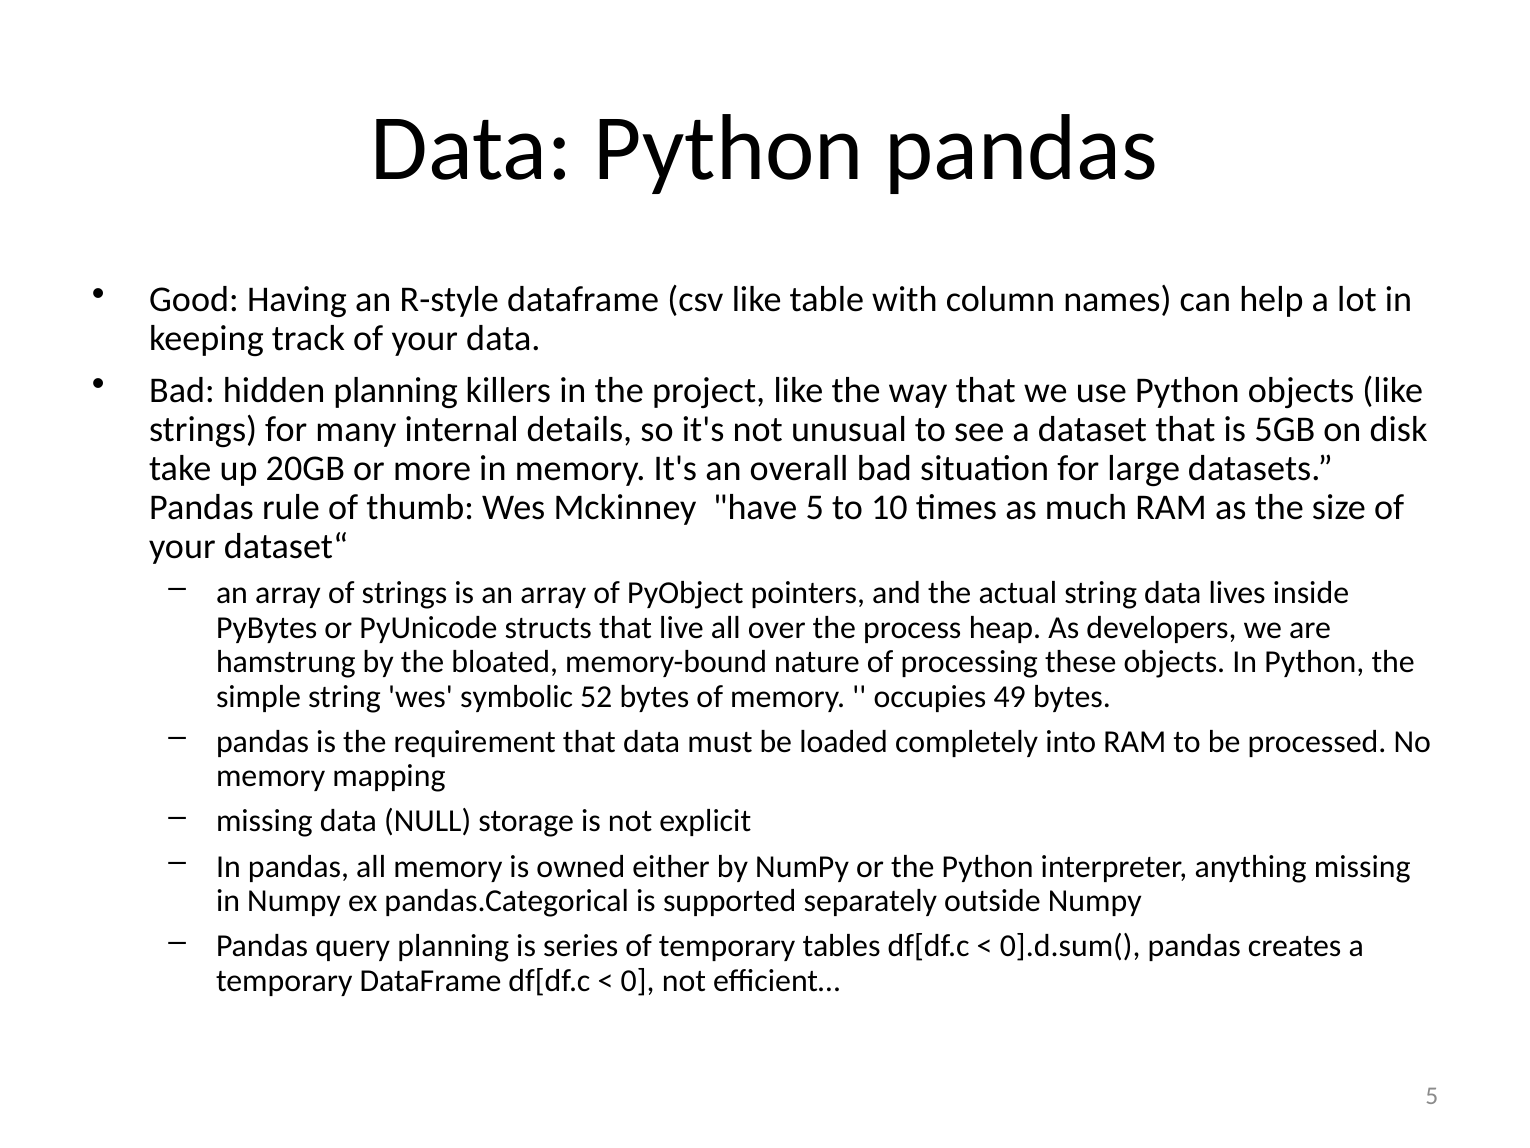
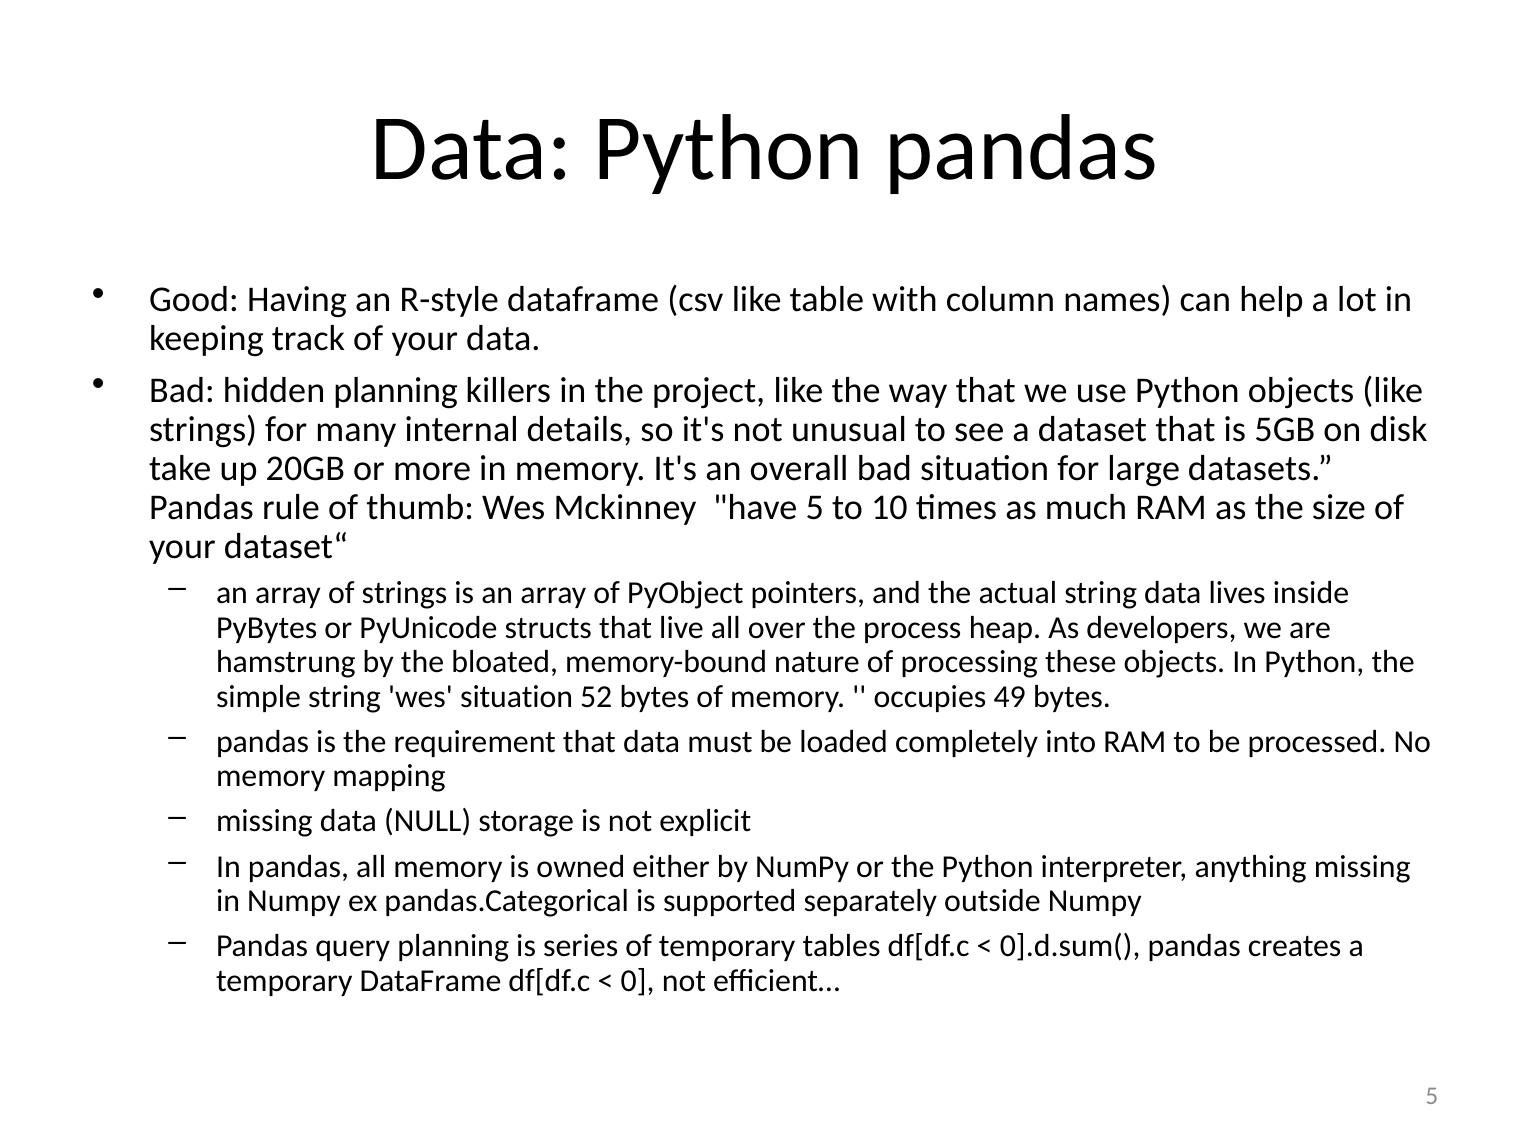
wes symbolic: symbolic -> situation (517, 696)
